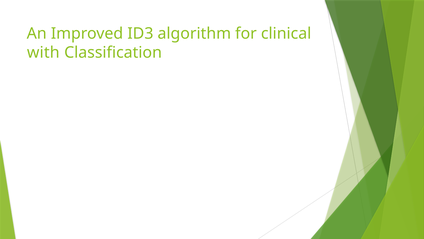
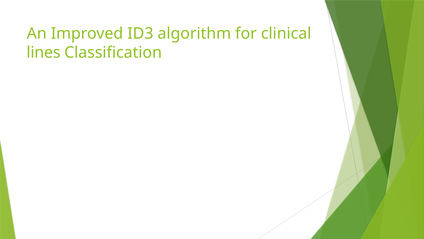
with: with -> lines (43, 53)
